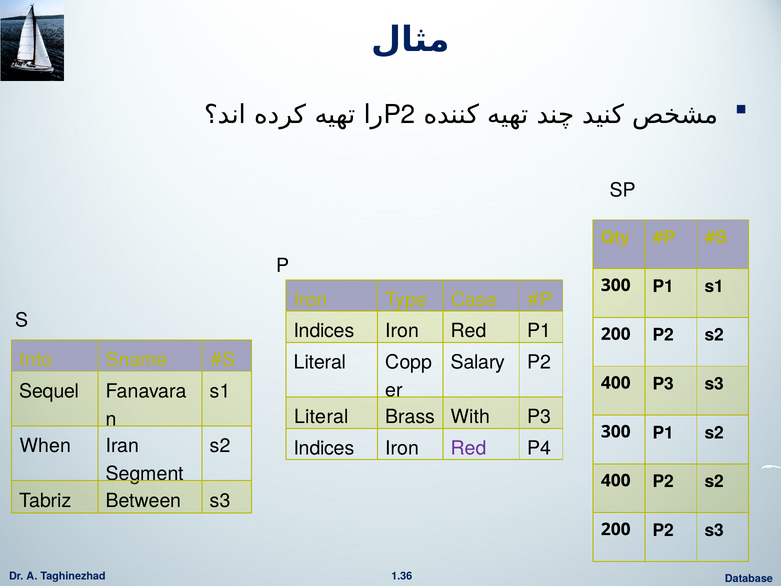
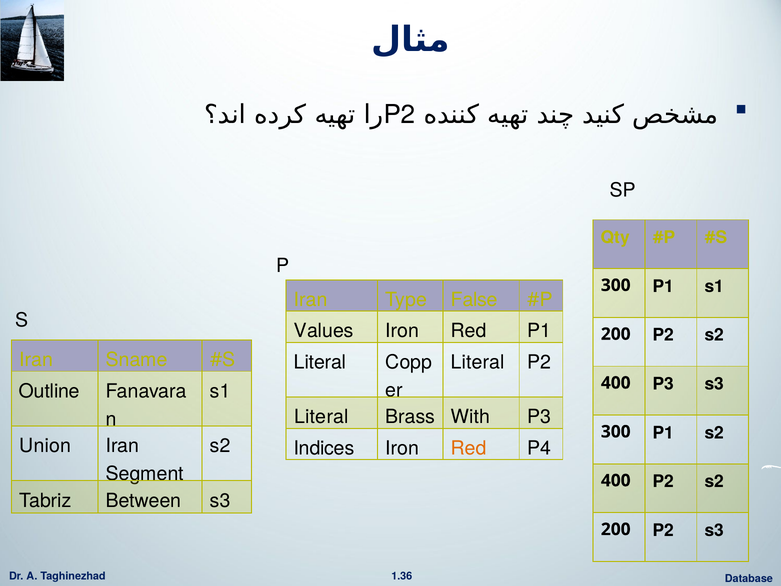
Iron: Iron -> Iran (311, 300)
Case: Case -> False (474, 300)
Indices: Indices -> Values (324, 331)
Into: Into -> Iran (36, 360)
Salary: Salary -> Literal (478, 362)
Sequel: Sequel -> Outline (49, 391)
When: When -> Union (45, 446)
Red colour: purple -> orange (469, 448)
